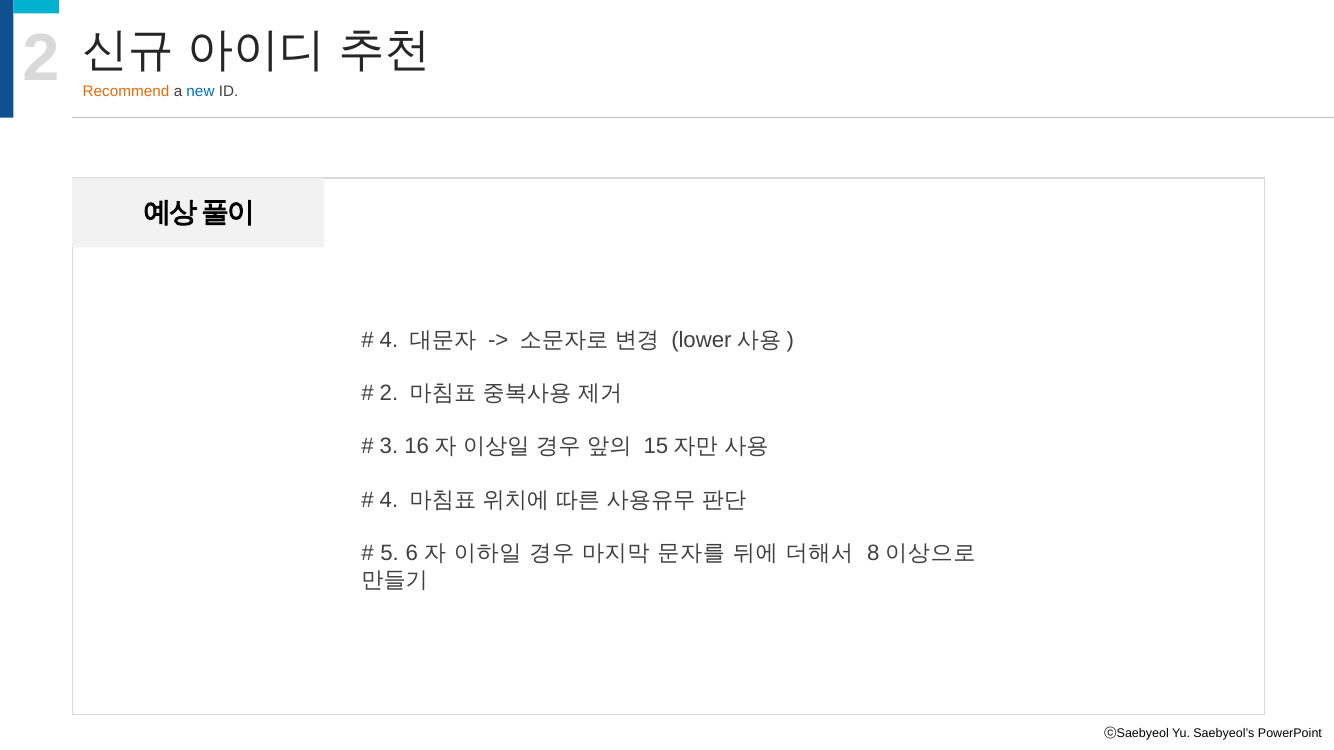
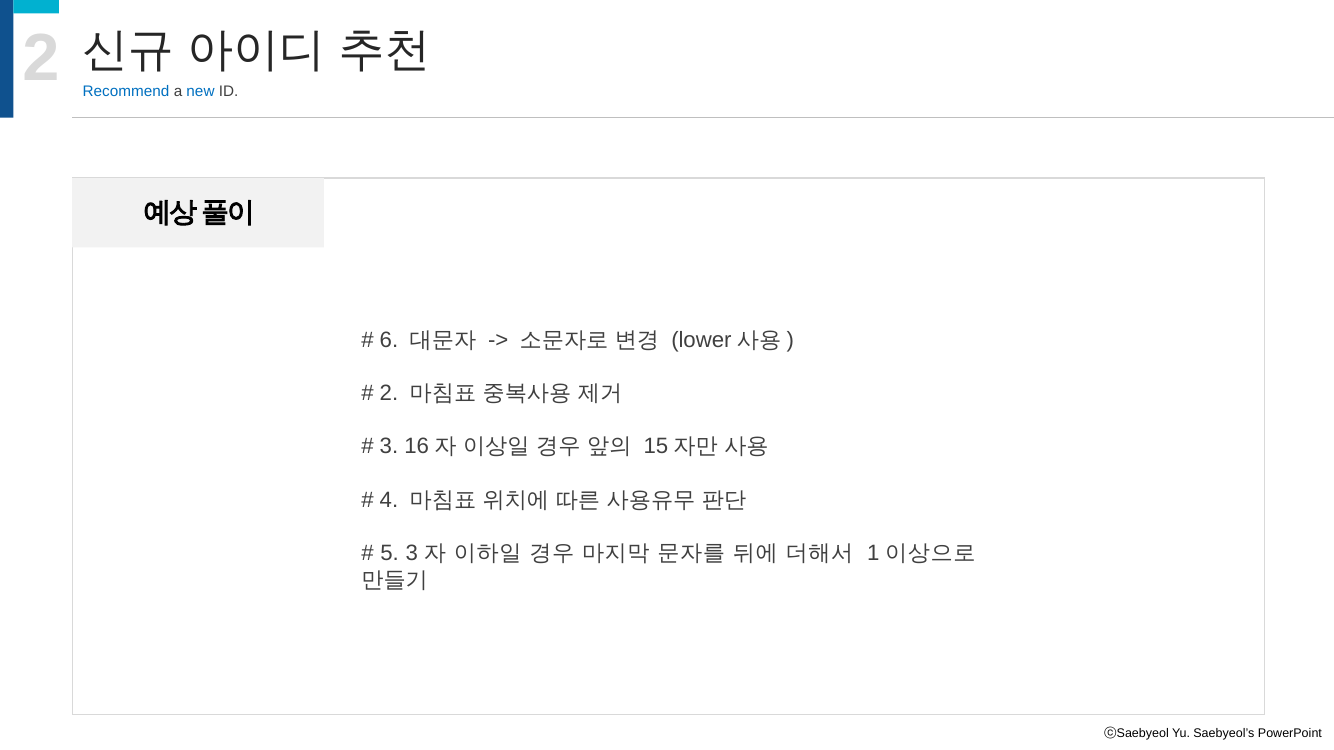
Recommend colour: orange -> blue (126, 91)
4: 4 -> 6 (389, 340)
5 6: 6 -> 3 (412, 553)
8: 8 -> 1 (873, 553)
